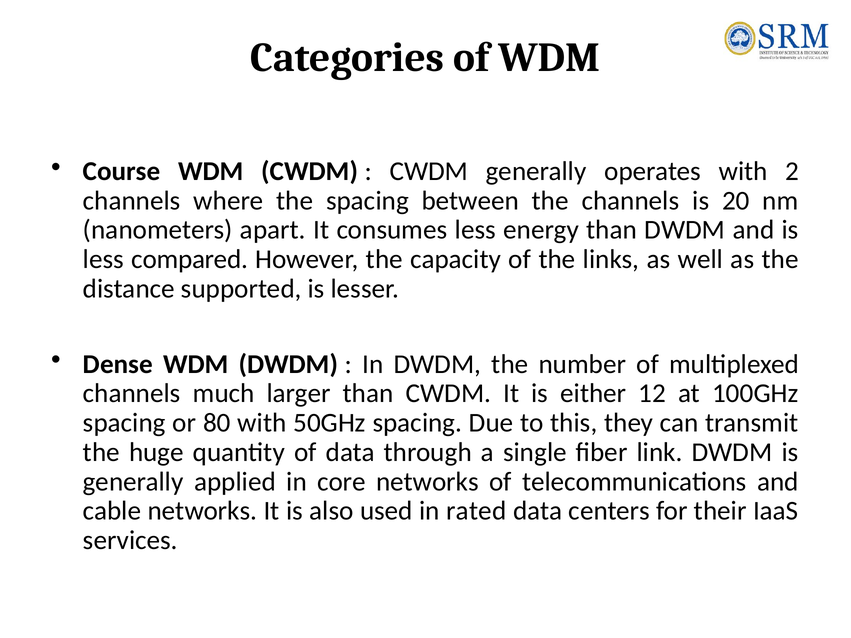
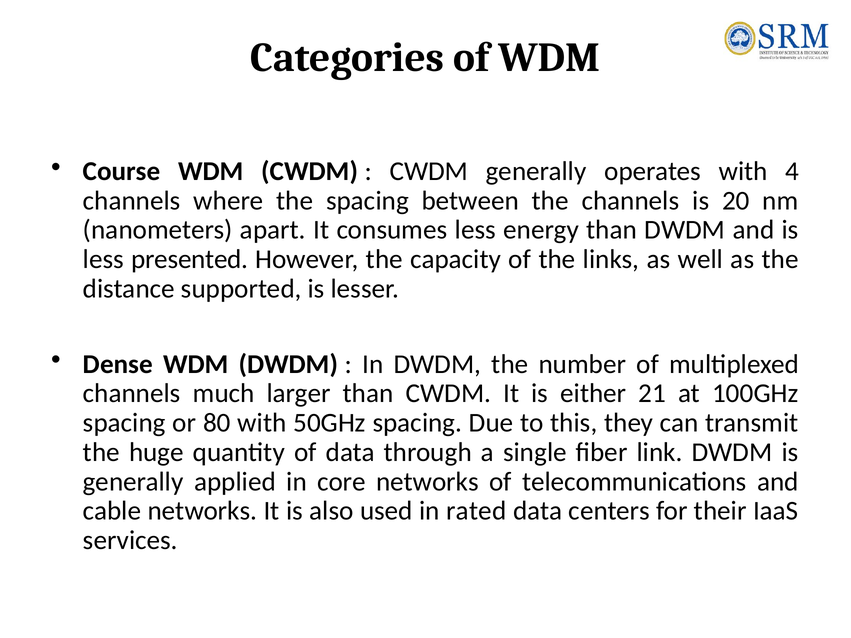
2: 2 -> 4 (792, 171)
compared: compared -> presented (190, 259)
12: 12 -> 21 (652, 394)
